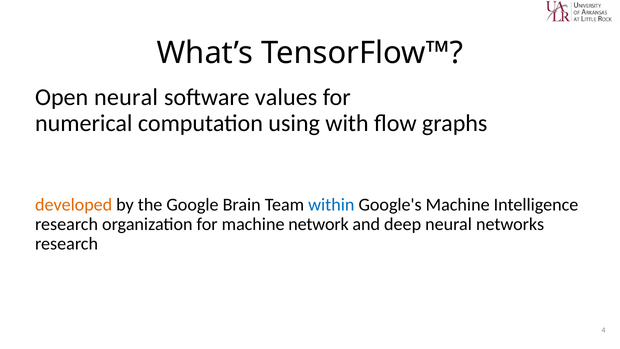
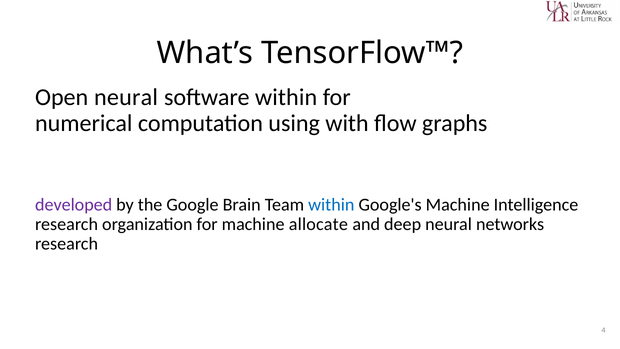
software values: values -> within (286, 97)
developed colour: orange -> purple (74, 205)
network: network -> allocate (318, 224)
